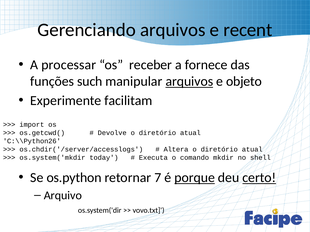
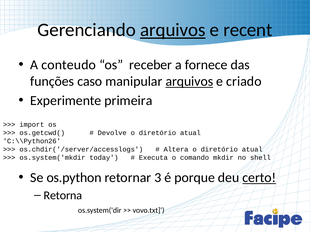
arquivos underline: none -> present (173, 30)
processar: processar -> conteudo (69, 65)
such: such -> caso (90, 82)
objeto: objeto -> criado (244, 82)
facilitam: facilitam -> primeira (128, 101)
7: 7 -> 3 (158, 178)
porque underline: present -> none (195, 178)
Arquivo: Arquivo -> Retorna (63, 196)
